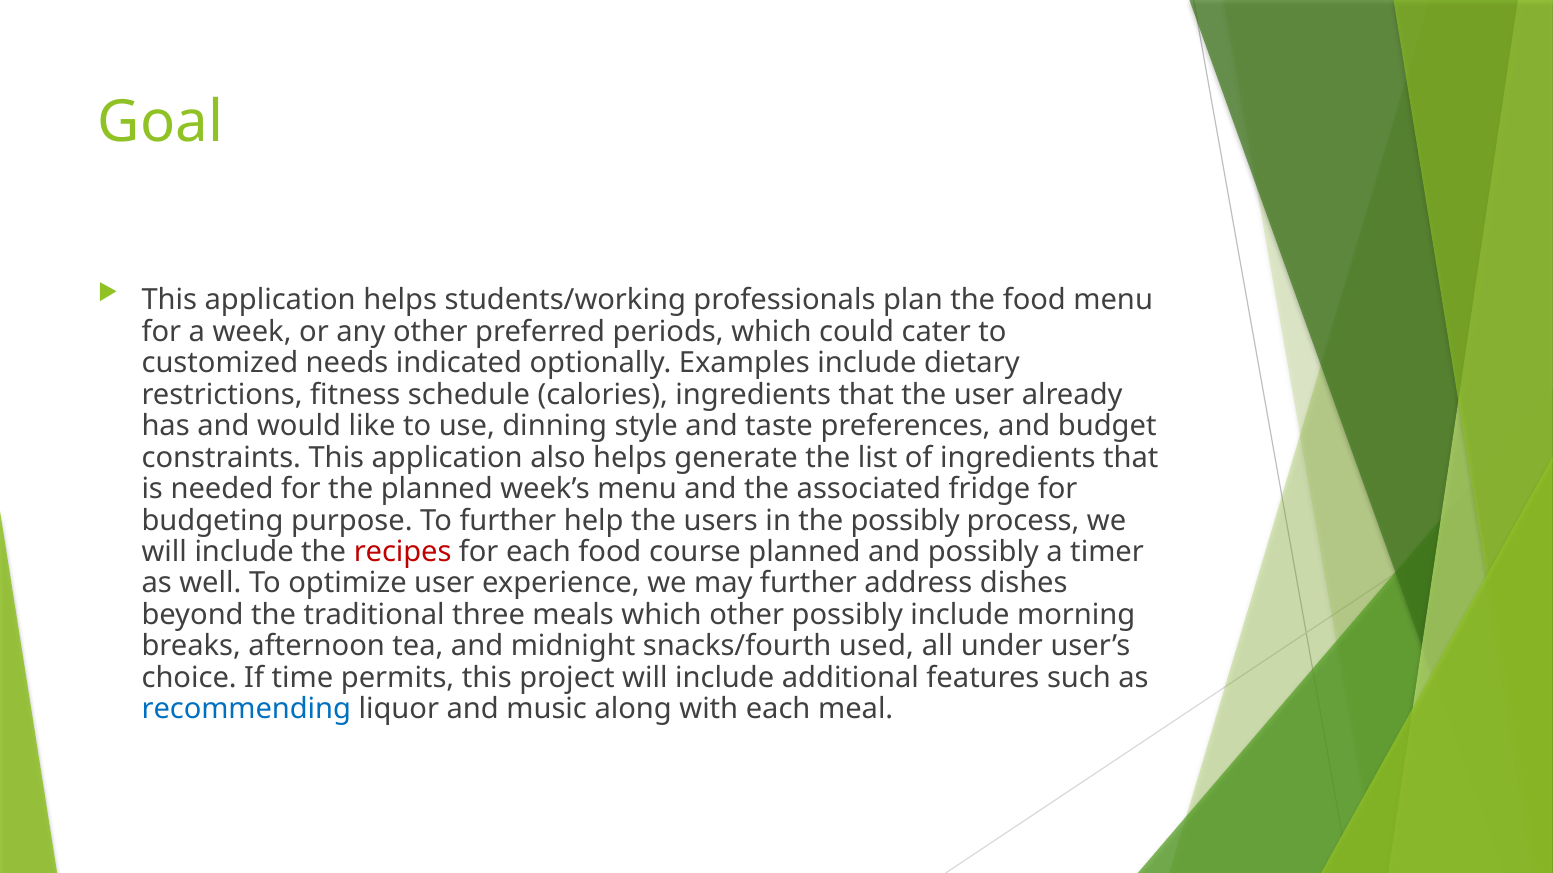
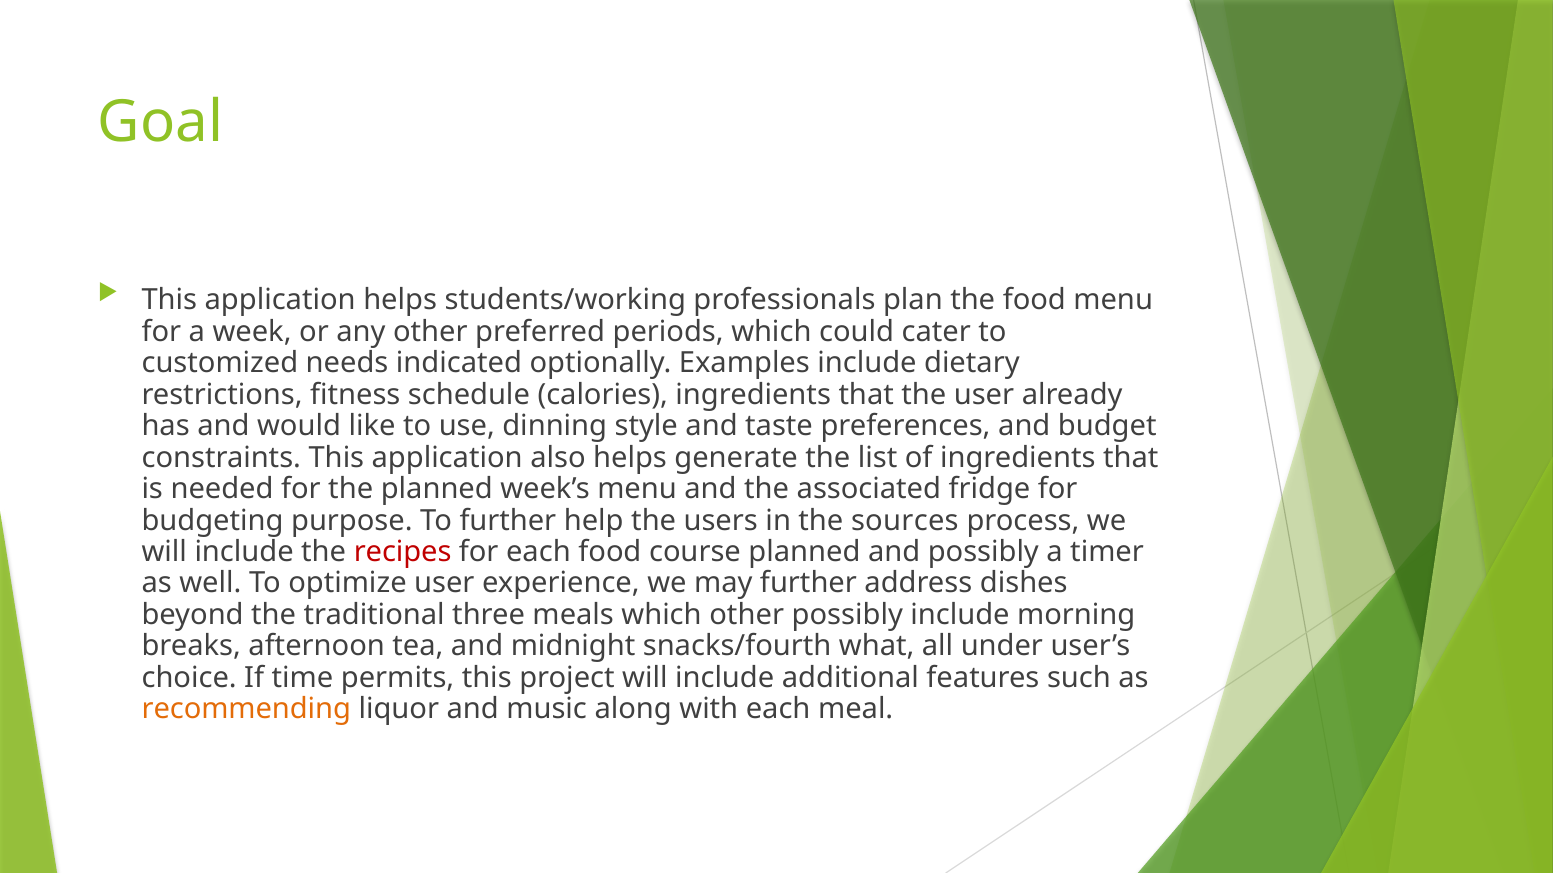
the possibly: possibly -> sources (905, 521)
used: used -> what (877, 647)
recommending colour: blue -> orange (246, 710)
